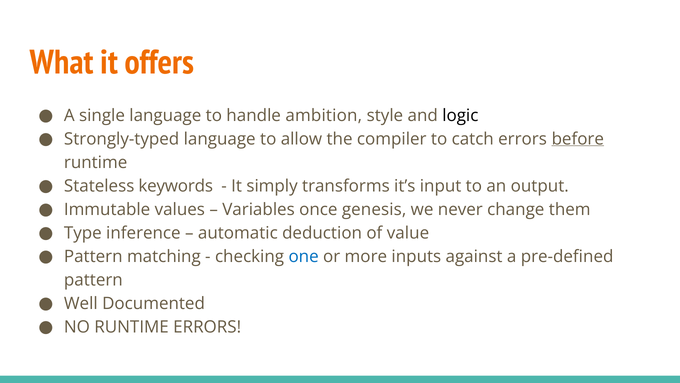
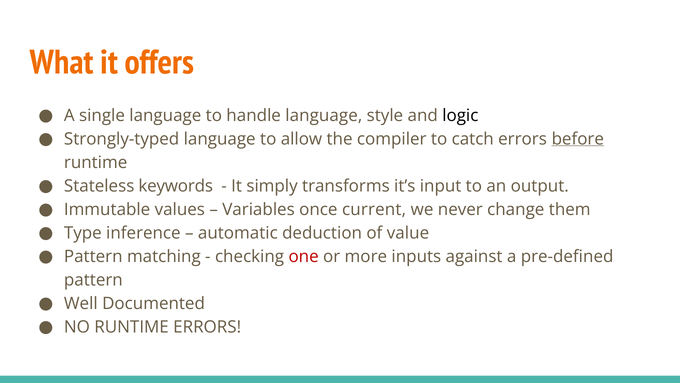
handle ambition: ambition -> language (324, 115)
genesis: genesis -> current (374, 209)
one colour: blue -> red (304, 256)
